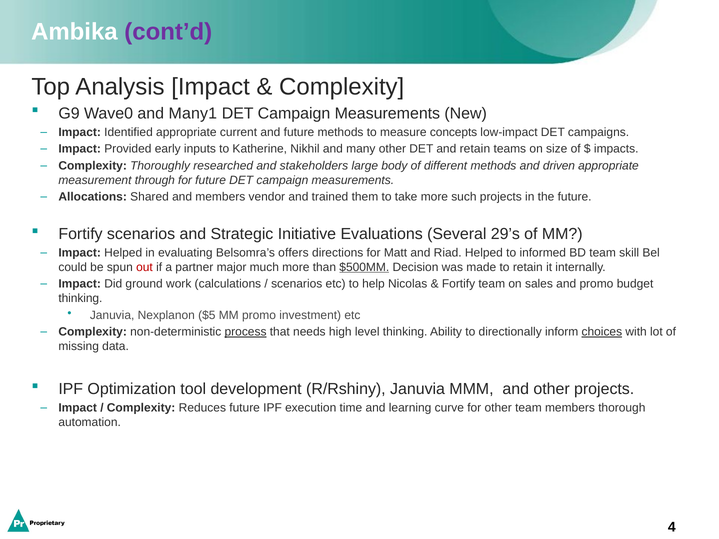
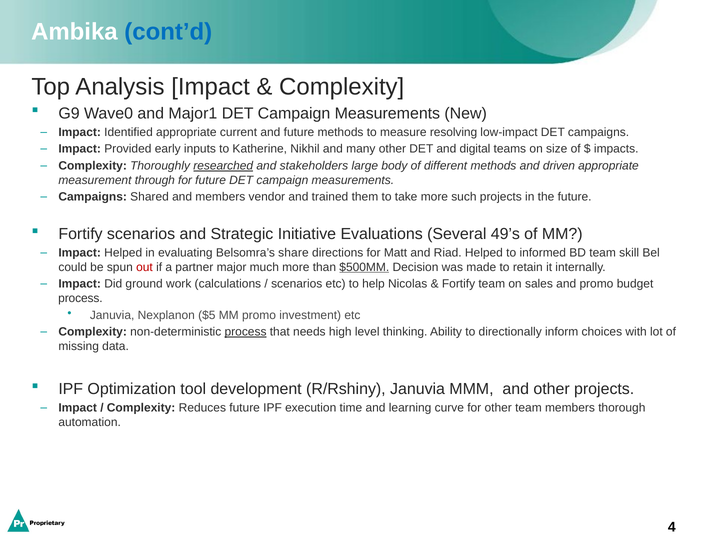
cont’d colour: purple -> blue (168, 32)
Many1: Many1 -> Major1 (193, 113)
concepts: concepts -> resolving (454, 132)
and retain: retain -> digital (475, 149)
researched underline: none -> present (223, 166)
Allocations: Allocations -> Campaigns (93, 197)
29’s: 29’s -> 49’s (505, 234)
offers: offers -> share (293, 253)
thinking: thinking -> process (80, 299)
choices underline: present -> none (602, 332)
